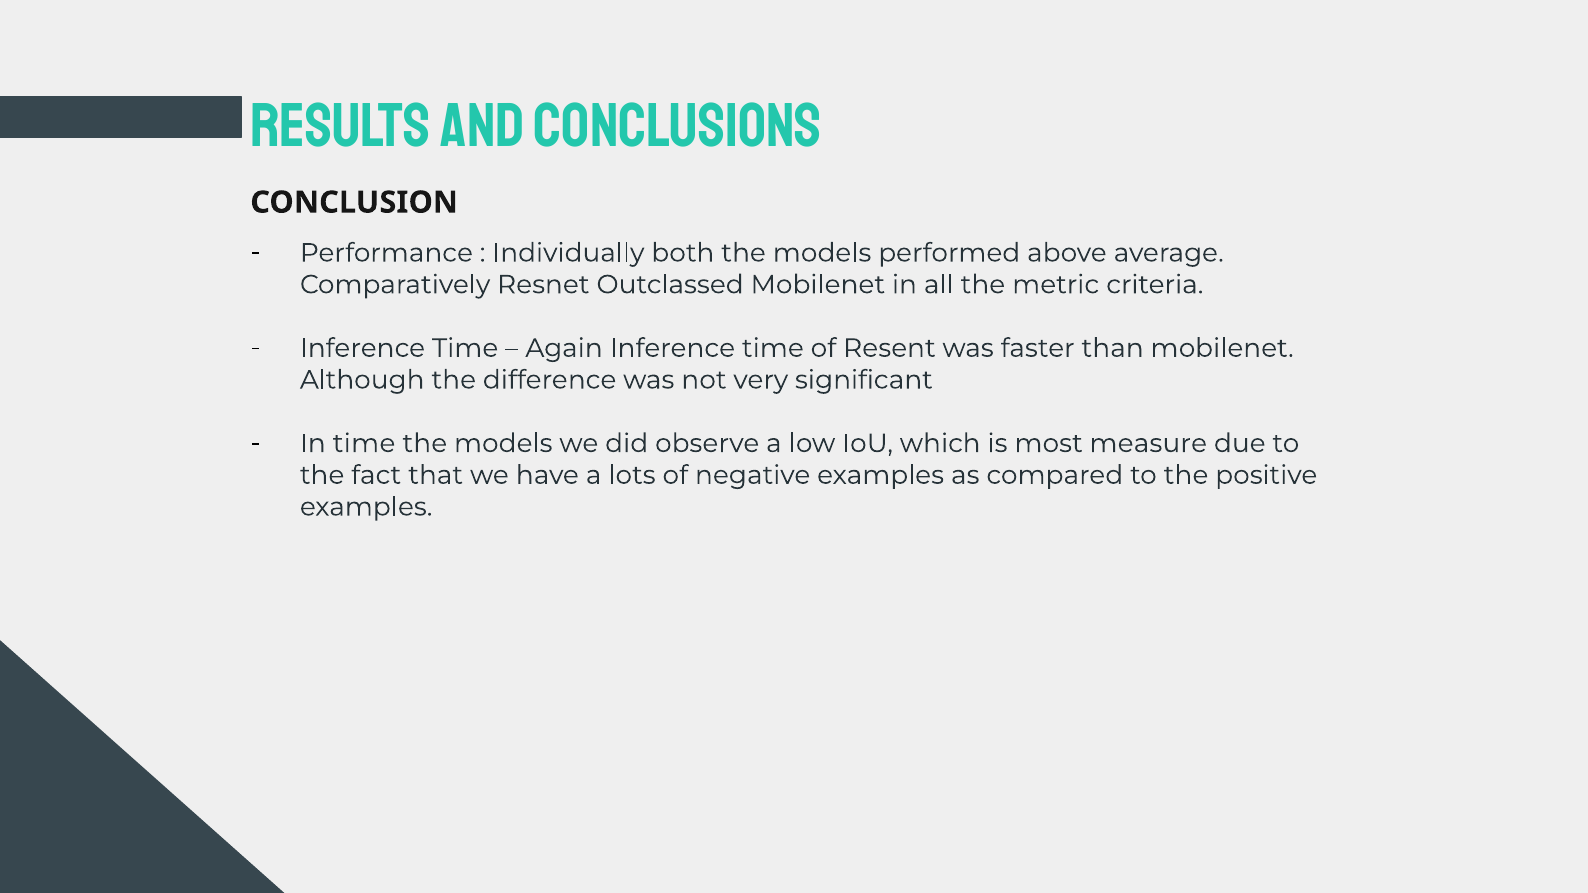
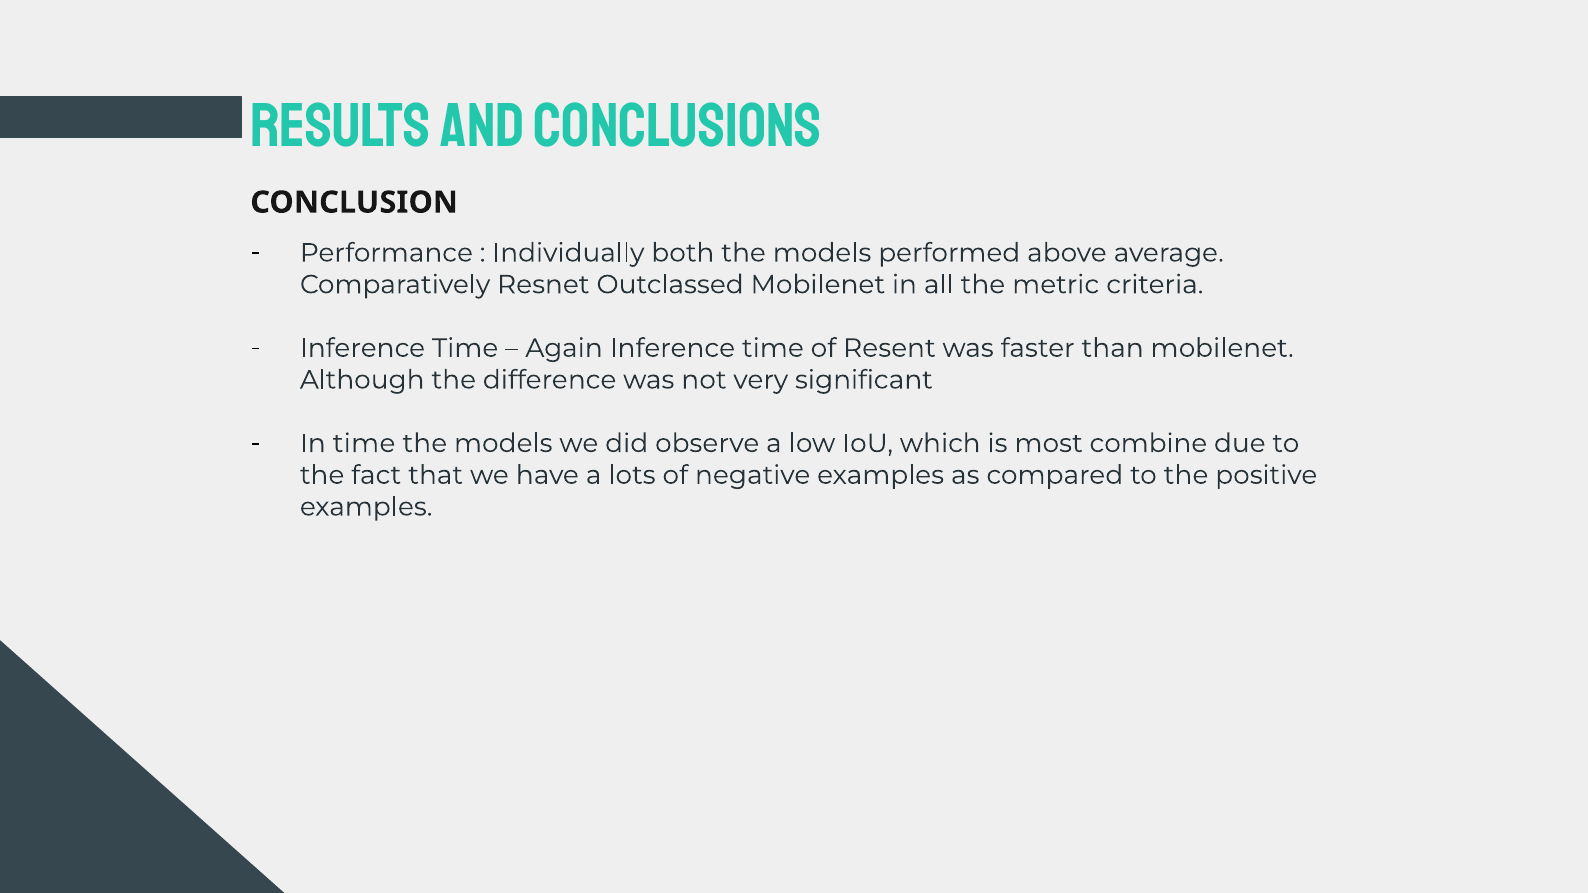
measure: measure -> combine (1148, 443)
